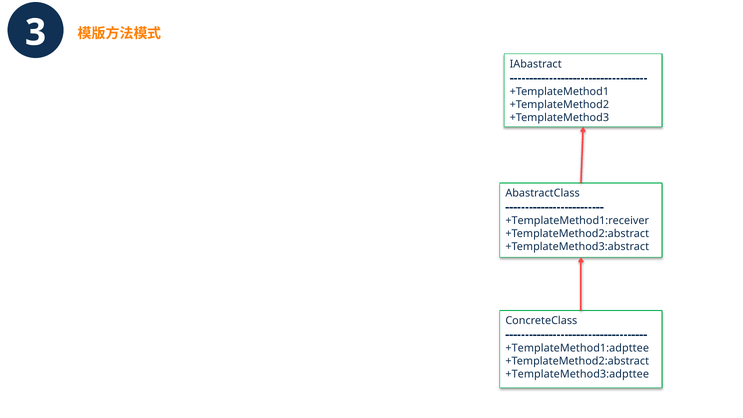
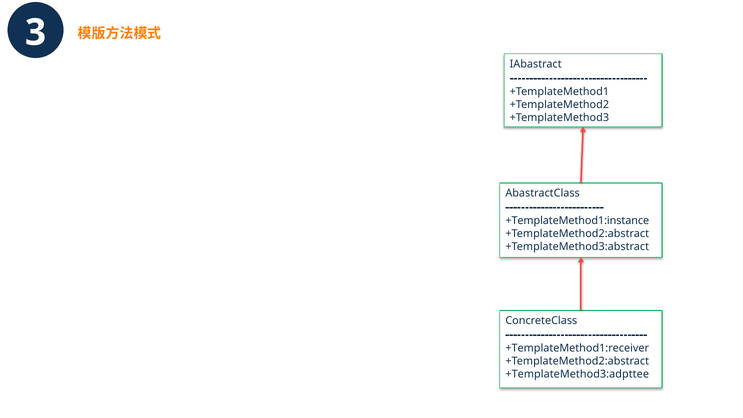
+TemplateMethod1:receiver: +TemplateMethod1:receiver -> +TemplateMethod1:instance (577, 221)
+TemplateMethod1:adpttee: +TemplateMethod1:adpttee -> +TemplateMethod1:receiver (577, 348)
